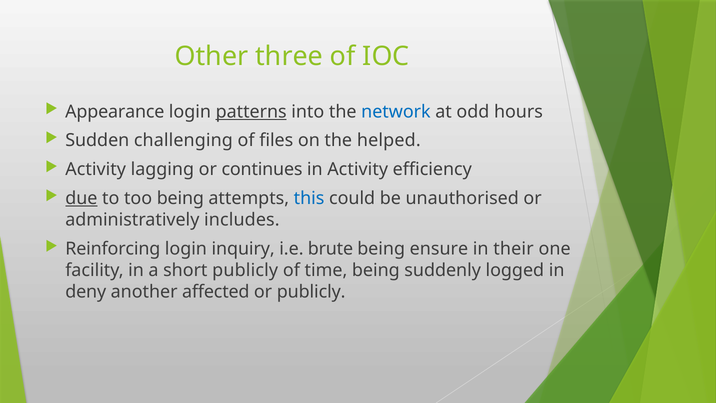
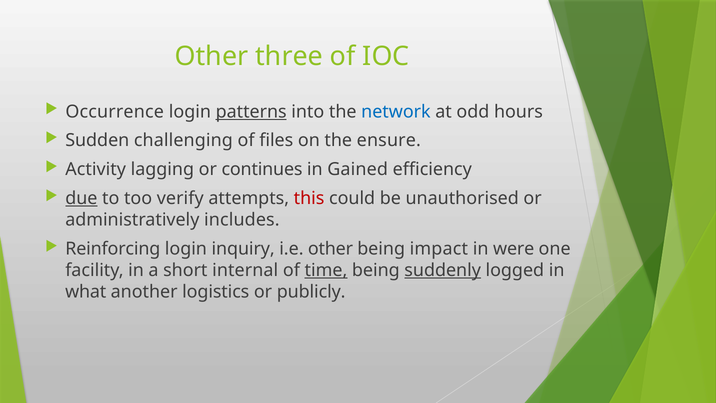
Appearance: Appearance -> Occurrence (115, 112)
helped: helped -> ensure (389, 140)
in Activity: Activity -> Gained (358, 169)
too being: being -> verify (180, 198)
this colour: blue -> red (309, 198)
i.e brute: brute -> other (330, 249)
ensure: ensure -> impact (439, 249)
their: their -> were (514, 249)
short publicly: publicly -> internal (245, 270)
time underline: none -> present (326, 270)
suddenly underline: none -> present (443, 270)
deny: deny -> what (86, 292)
affected: affected -> logistics (216, 292)
